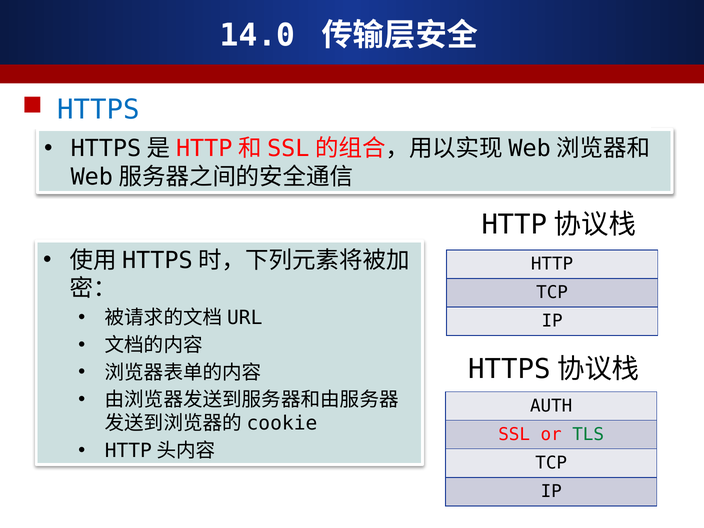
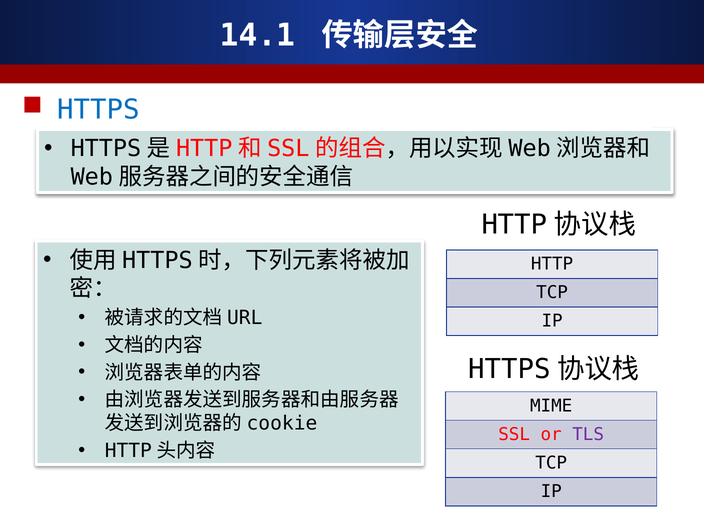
14.0: 14.0 -> 14.1 (258, 36)
AUTH: AUTH -> MIME (551, 406)
TLS colour: green -> purple (588, 434)
